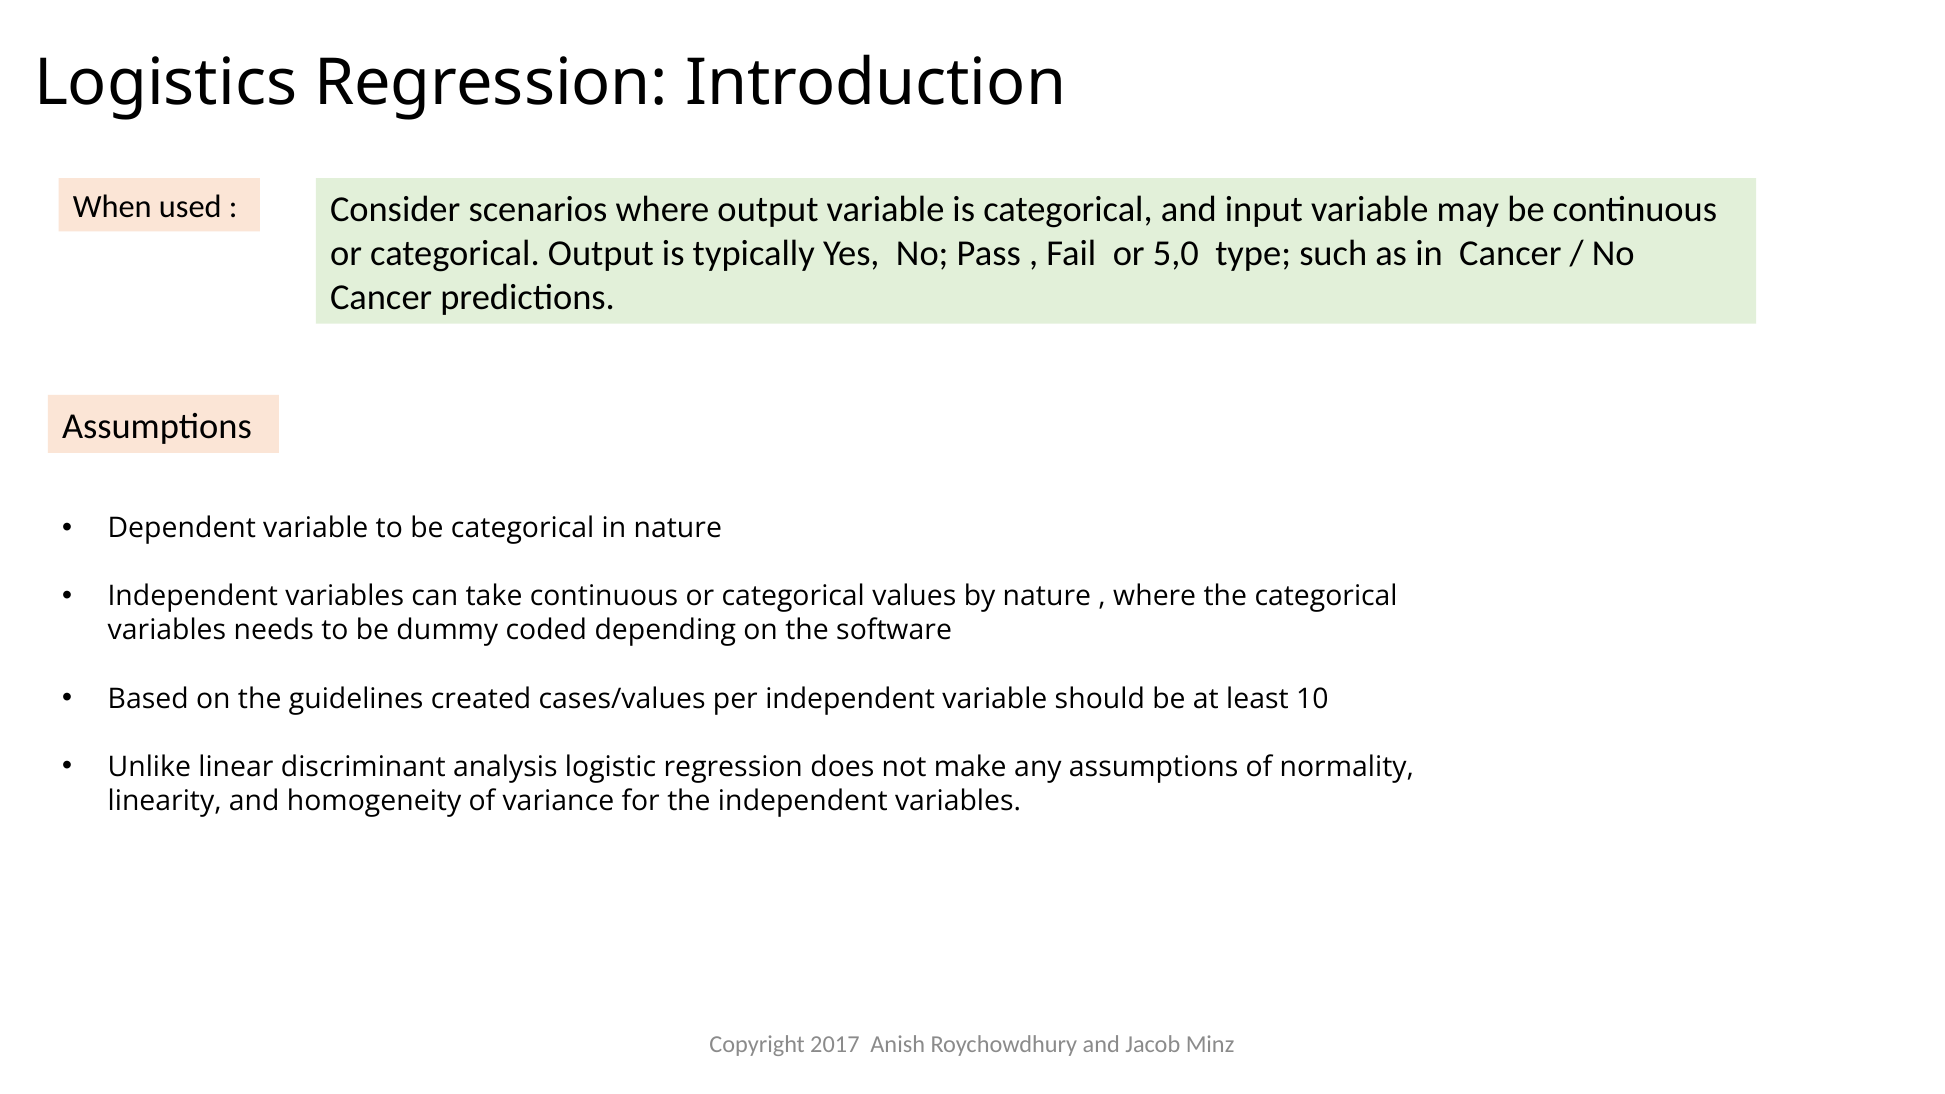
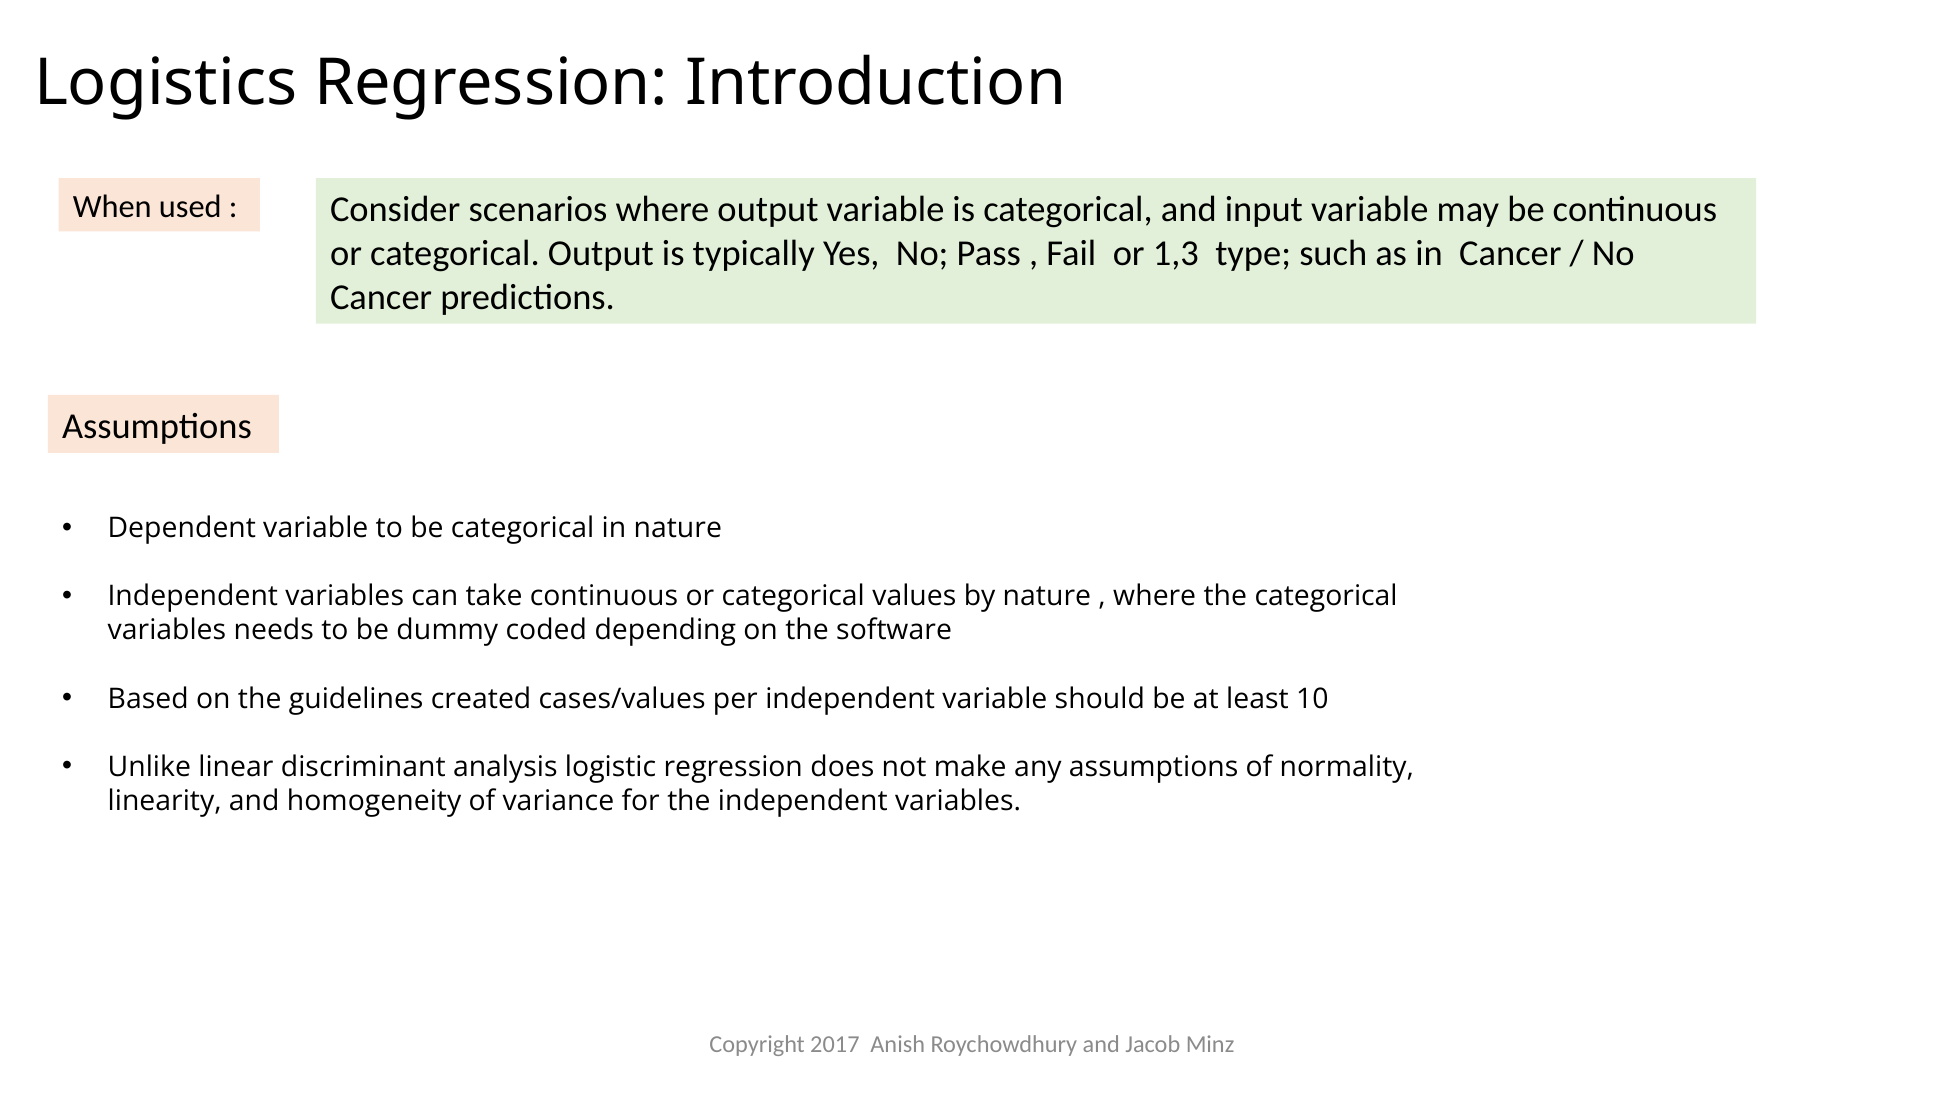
5,0: 5,0 -> 1,3 (1176, 254)
